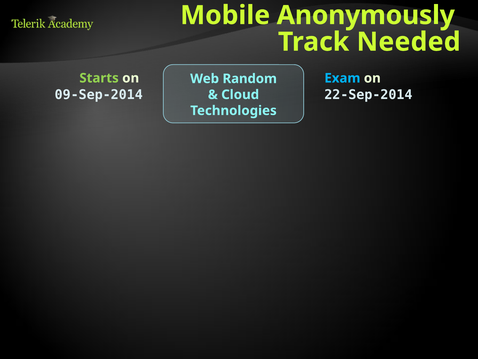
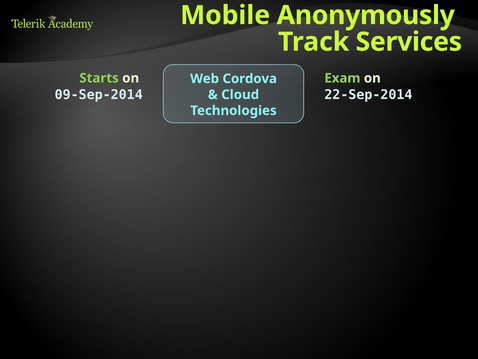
Needed: Needed -> Services (409, 42)
Exam colour: light blue -> light green (342, 78)
Random: Random -> Cordova (250, 79)
